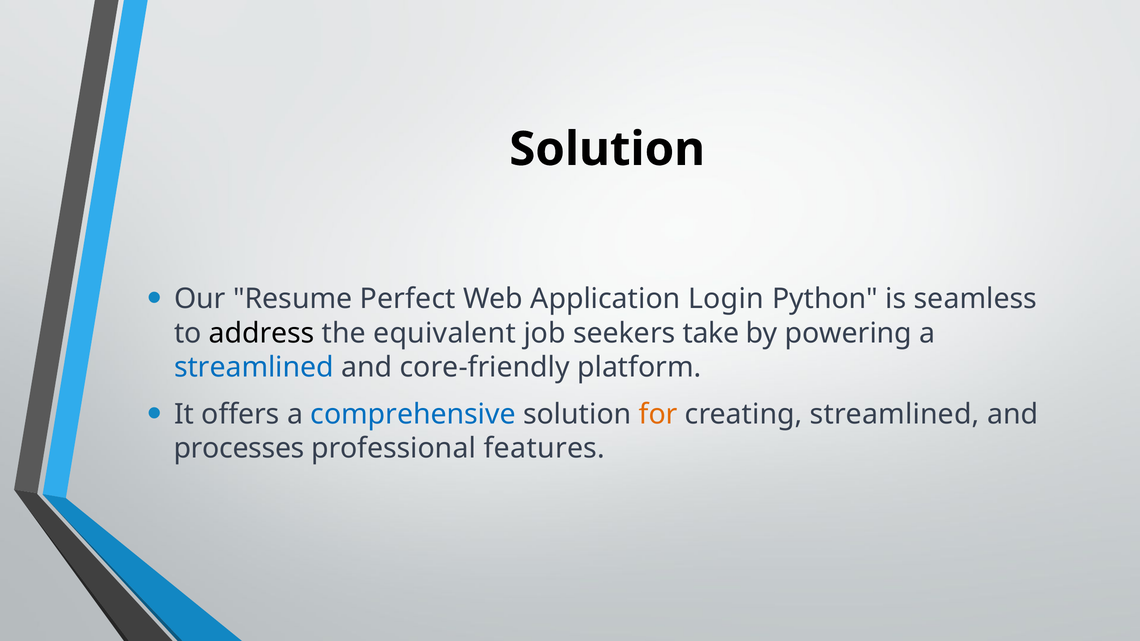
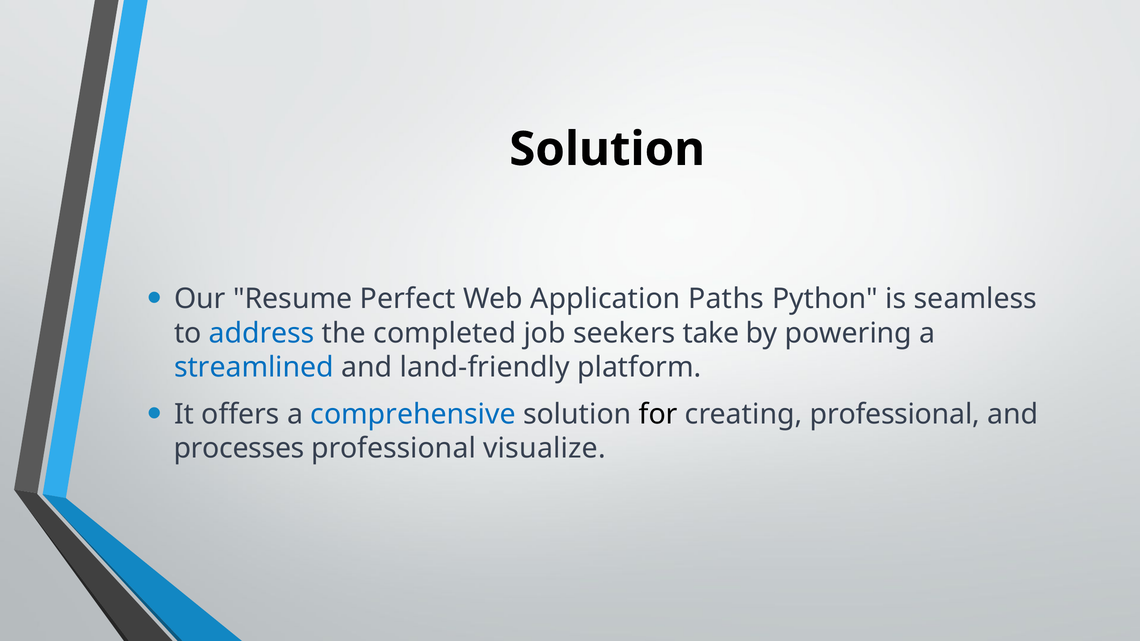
Login: Login -> Paths (726, 299)
address colour: black -> blue (262, 333)
equivalent: equivalent -> completed (445, 333)
core-friendly: core-friendly -> land-friendly (485, 367)
for colour: orange -> black (658, 414)
creating streamlined: streamlined -> professional (895, 414)
features: features -> visualize (544, 449)
